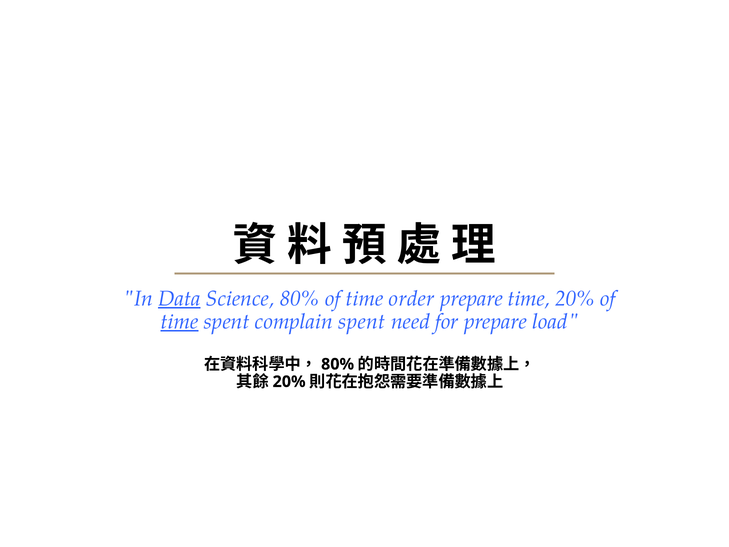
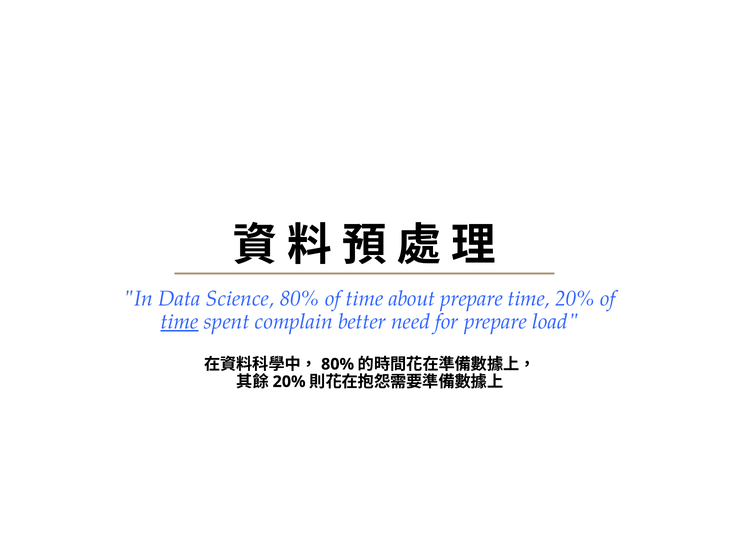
Data underline: present -> none (179, 299)
order: order -> about (412, 299)
complain spent: spent -> better (362, 322)
